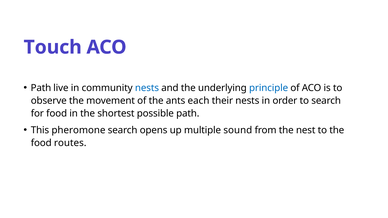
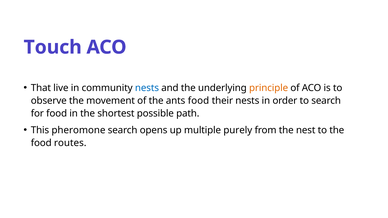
Path: Path -> That (41, 88)
principle colour: blue -> orange (269, 88)
ants each: each -> food (198, 101)
sound: sound -> purely (238, 130)
